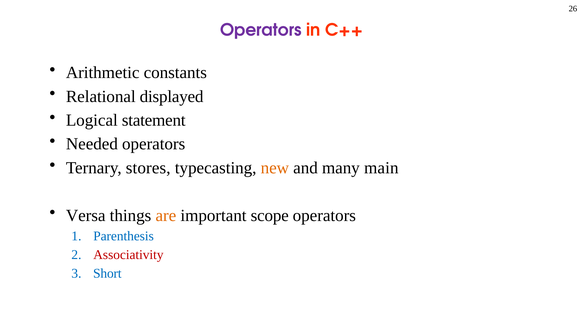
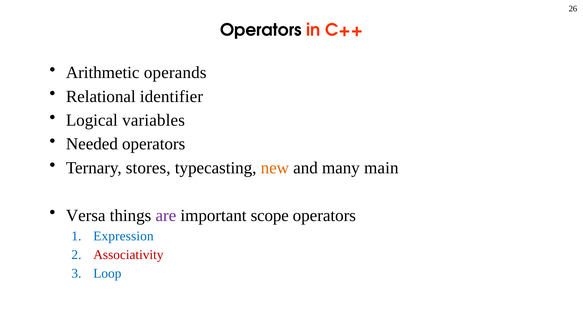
Operators colour: purple -> black (261, 30)
constants: constants -> operands (175, 73)
displayed: displayed -> identifier (171, 96)
statement: statement -> variables (154, 120)
are colour: orange -> purple (166, 215)
Parenthesis: Parenthesis -> Expression (123, 236)
Short: Short -> Loop (107, 273)
